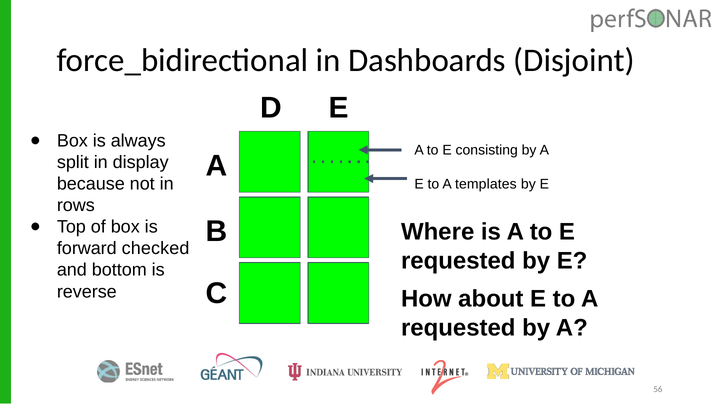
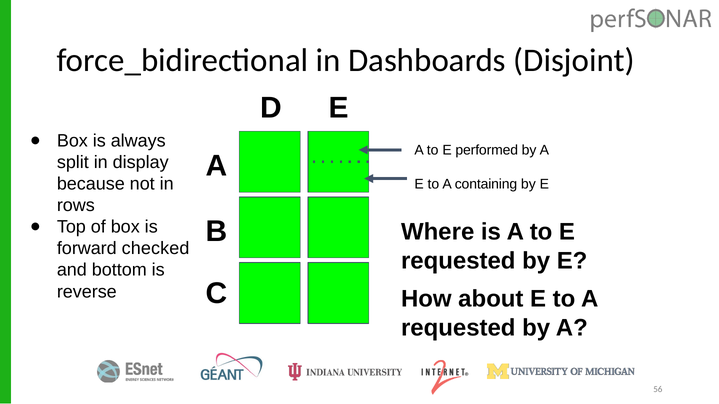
consisting: consisting -> performed (487, 150)
templates: templates -> containing (486, 185)
